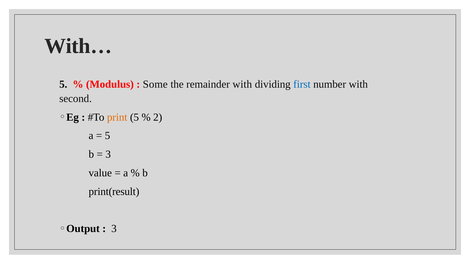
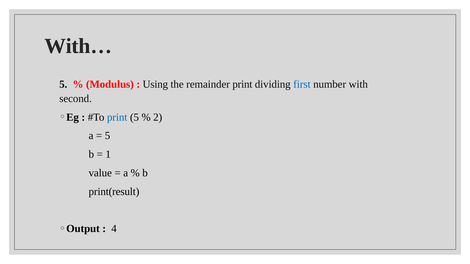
Some: Some -> Using (155, 84)
remainder with: with -> print (242, 84)
print colour: orange -> blue (117, 117)
3: 3 -> 1 (108, 155)
3: 3 -> 4 (114, 229)
